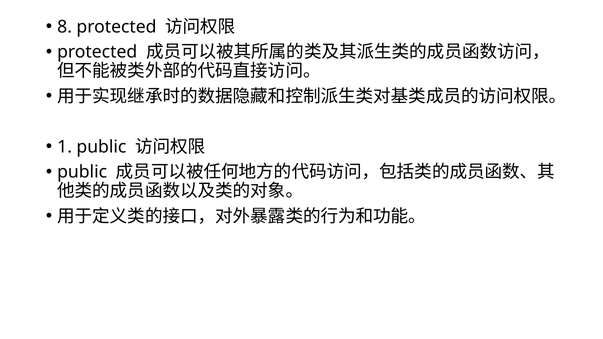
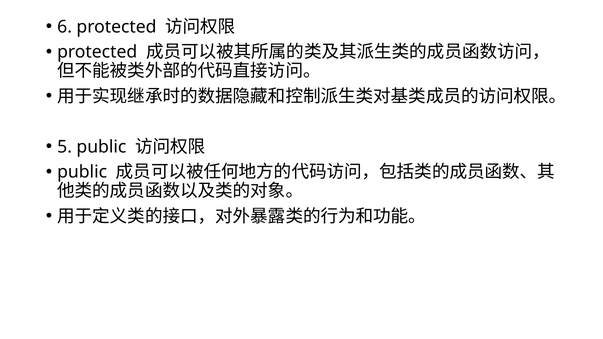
8: 8 -> 6 (65, 27)
1: 1 -> 5 (65, 147)
